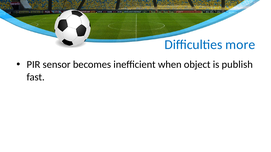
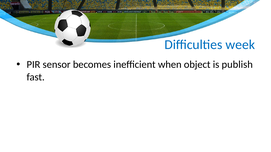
more: more -> week (240, 45)
